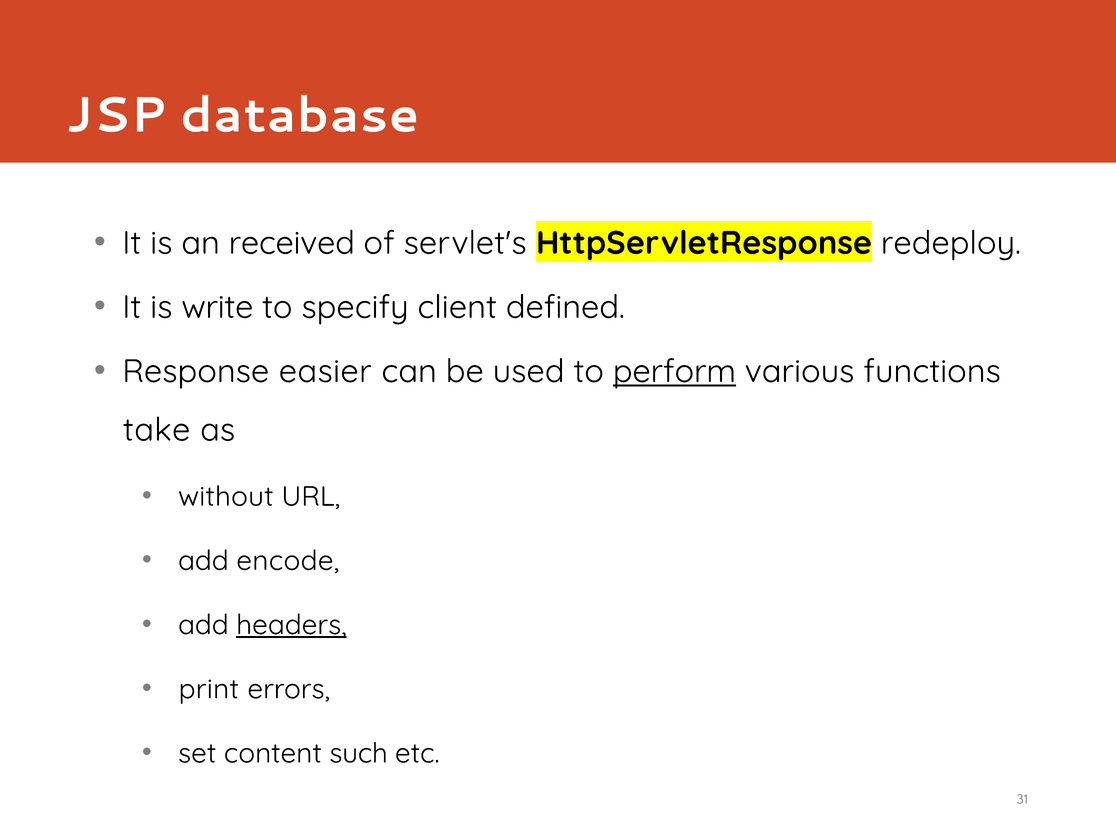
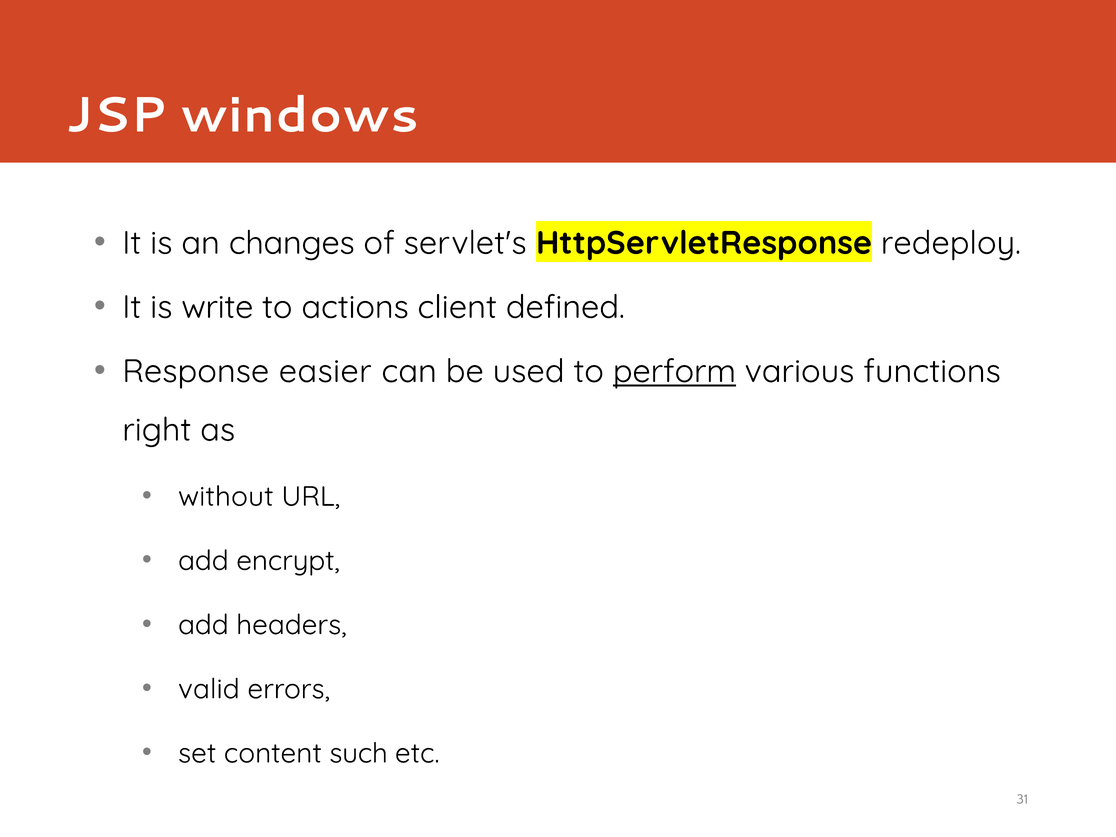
database: database -> windows (300, 116)
received: received -> changes (292, 243)
specify: specify -> actions (355, 307)
take: take -> right (157, 430)
encode: encode -> encrypt (288, 561)
headers underline: present -> none (291, 625)
print: print -> valid (209, 689)
